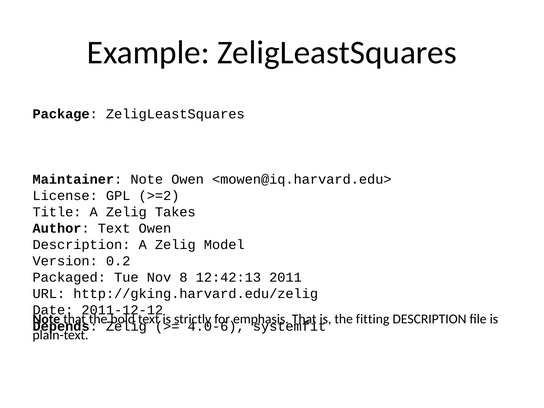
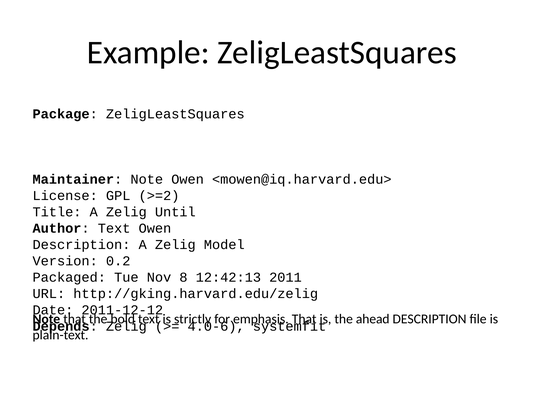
Takes: Takes -> Until (175, 212)
fitting: fitting -> ahead (373, 319)
